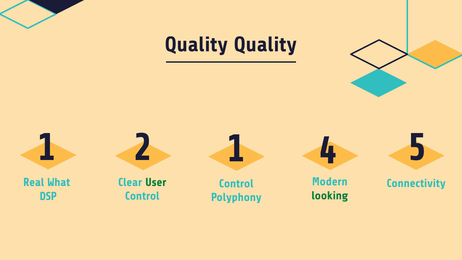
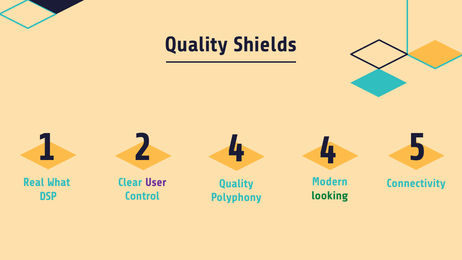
Quality Quality: Quality -> Shields (265, 45)
2 1: 1 -> 4 (236, 149)
User colour: green -> purple (156, 182)
Control: Control -> Quality (236, 184)
